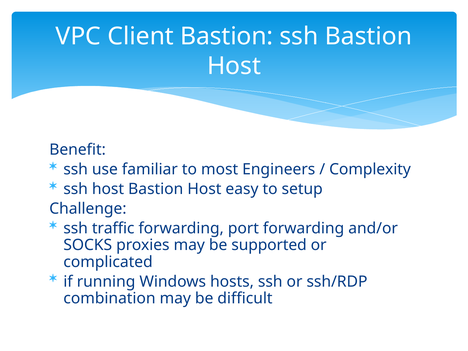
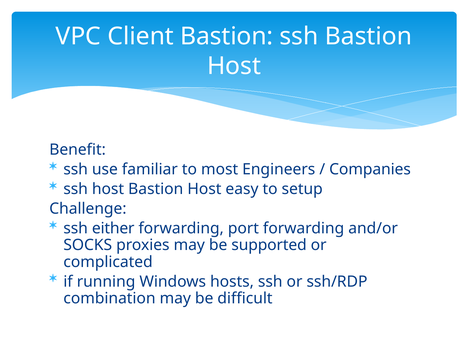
Complexity: Complexity -> Companies (370, 169)
traffic: traffic -> either (113, 228)
